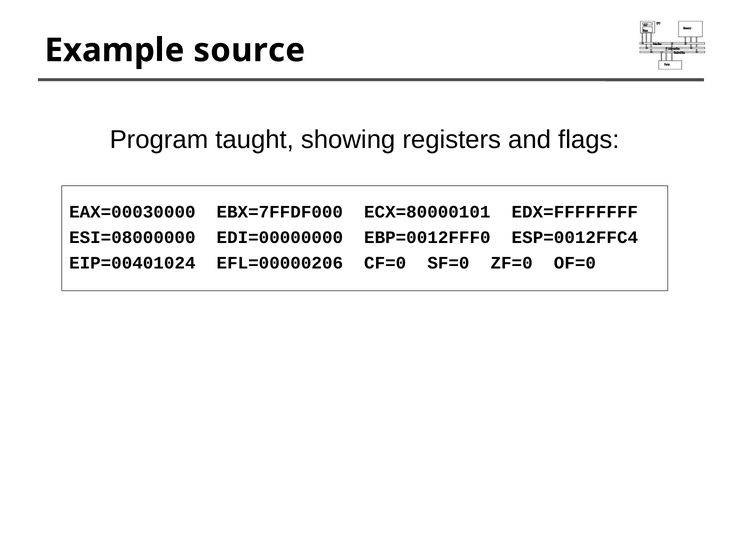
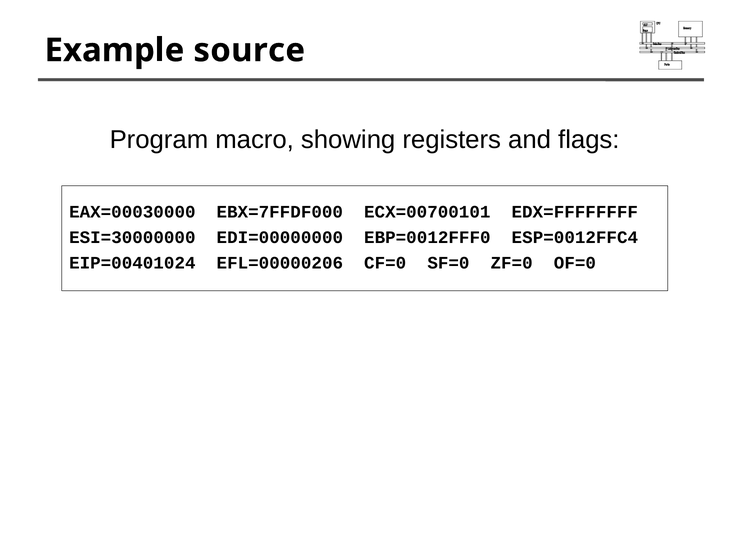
taught: taught -> macro (255, 140)
ECX=80000101: ECX=80000101 -> ECX=00700101 (427, 212)
ESI=08000000: ESI=08000000 -> ESI=30000000 (132, 237)
